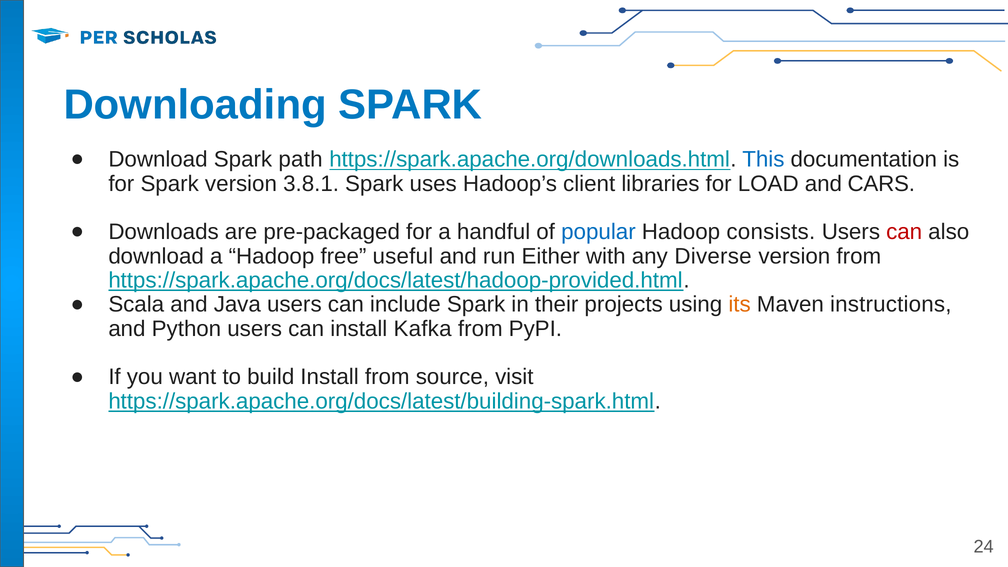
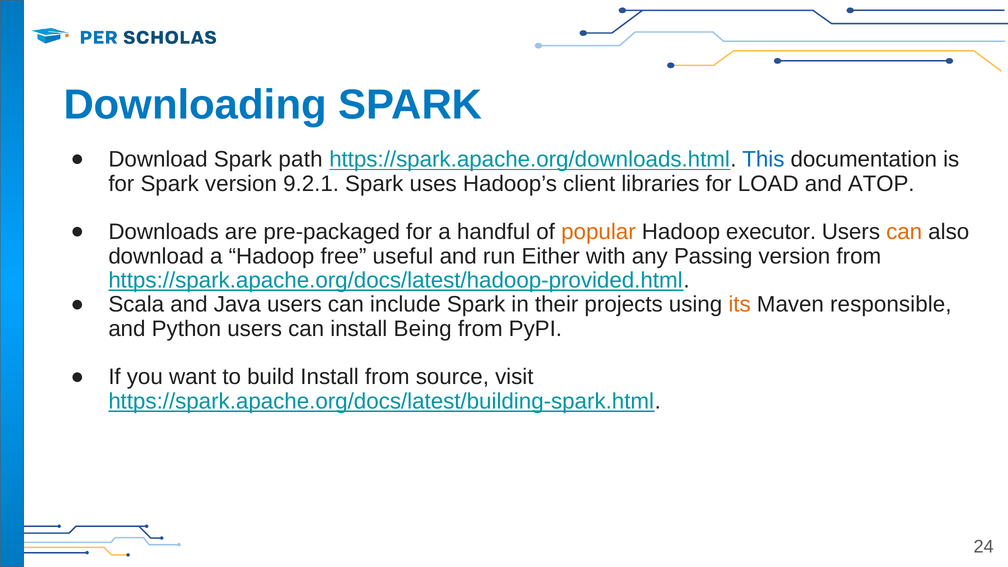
3.8.1: 3.8.1 -> 9.2.1 (311, 184)
CARS: CARS -> ATOP (881, 184)
popular colour: blue -> orange (598, 232)
consists: consists -> executor (771, 232)
can colour: red -> orange (904, 232)
Diverse: Diverse -> Passing (713, 256)
instructions: instructions -> responsible (891, 305)
Kafka: Kafka -> Being (423, 329)
